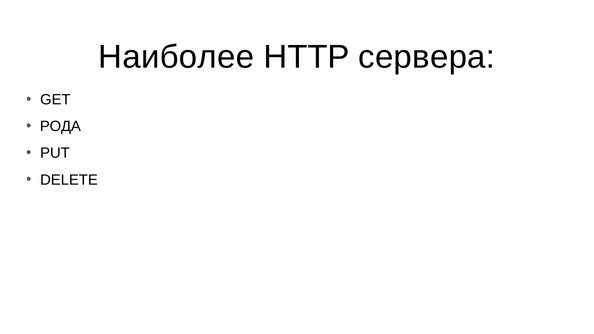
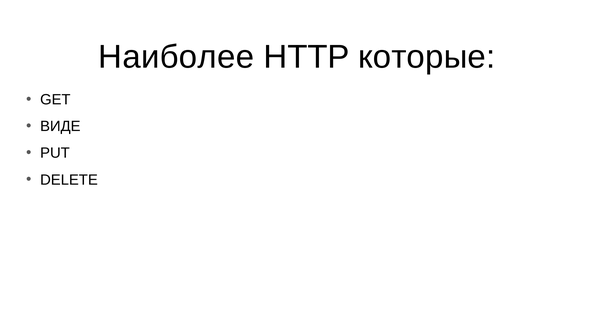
сервера: сервера -> которые (427, 57)
РОДА: РОДА -> ВИДЕ (60, 126)
